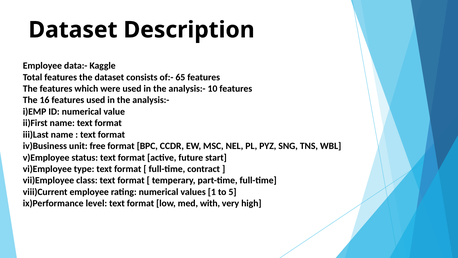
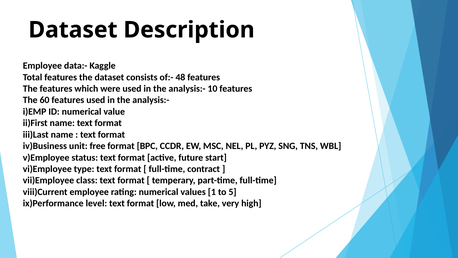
65: 65 -> 48 (180, 77)
16: 16 -> 60 (45, 100)
with: with -> take (210, 203)
